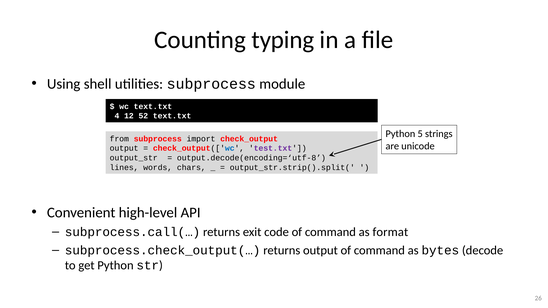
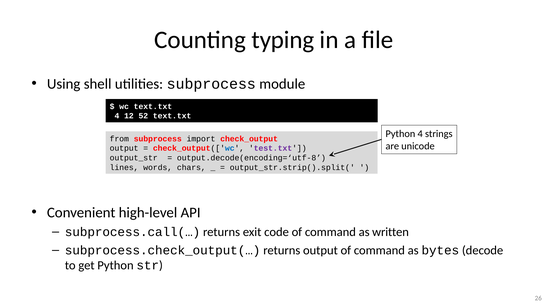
Python 5: 5 -> 4 (420, 134)
format: format -> written (391, 232)
